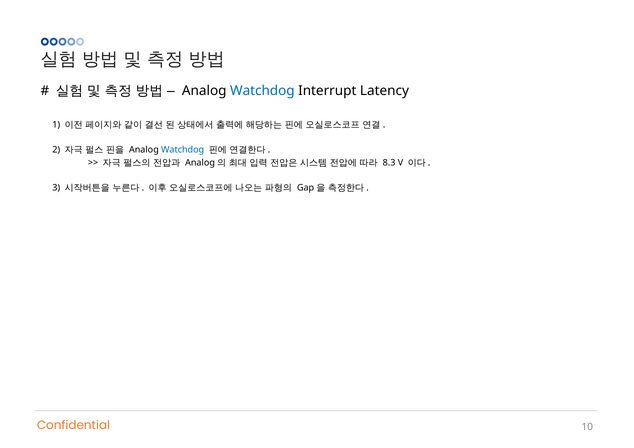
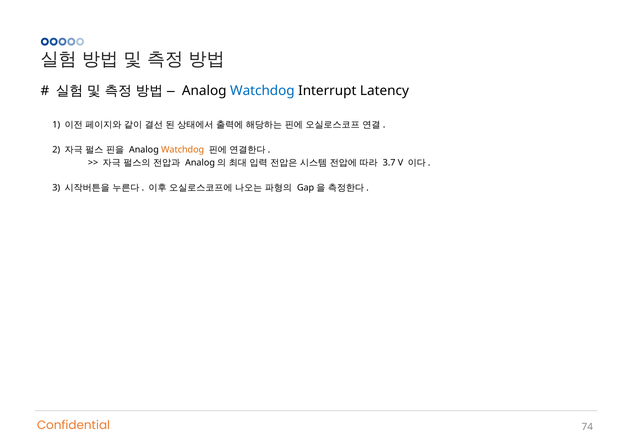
Watchdog colour: blue -> orange (183, 150)
8.3: 8.3 -> 3.7 (389, 163)
10: 10 -> 74 (587, 427)
